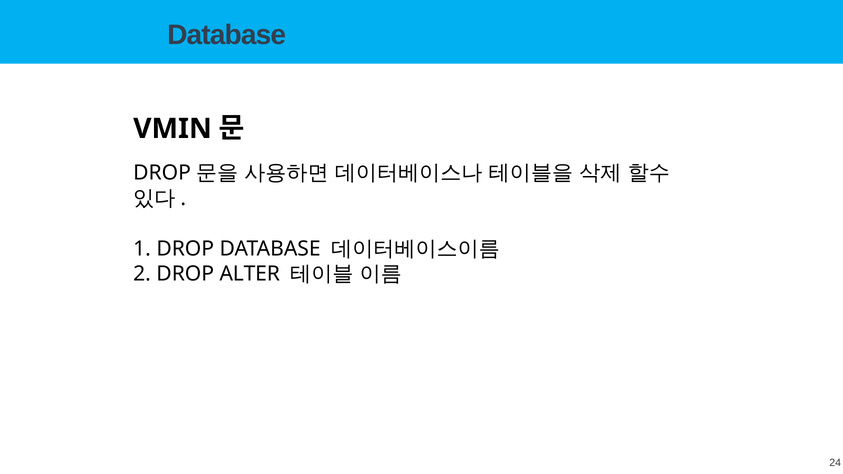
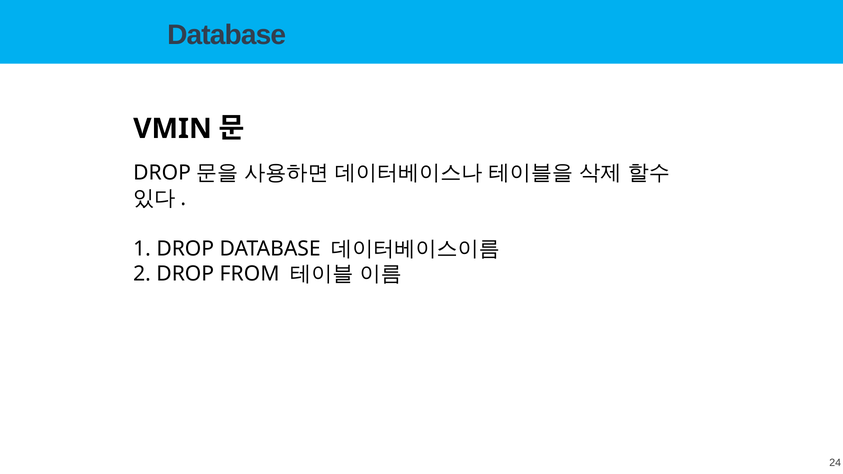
ALTER: ALTER -> FROM (250, 274)
